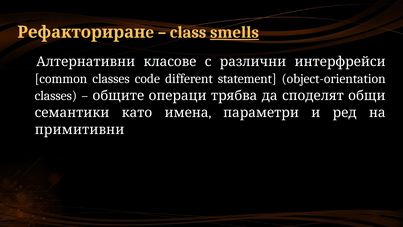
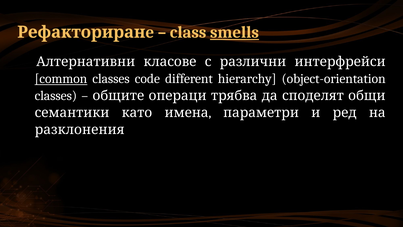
common underline: none -> present (61, 79)
statement: statement -> hierarchy (247, 79)
примитивни: примитивни -> разклонения (80, 129)
